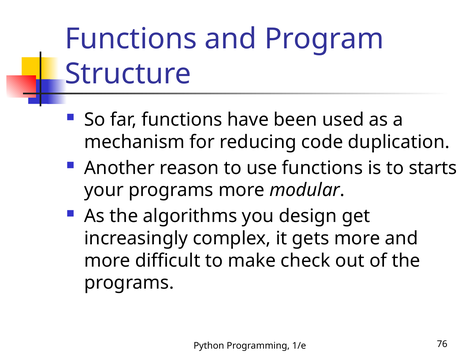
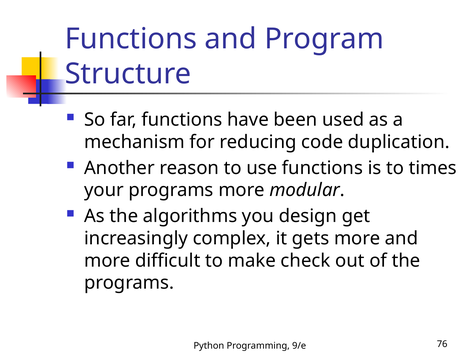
starts: starts -> times (433, 168)
1/e: 1/e -> 9/e (299, 346)
